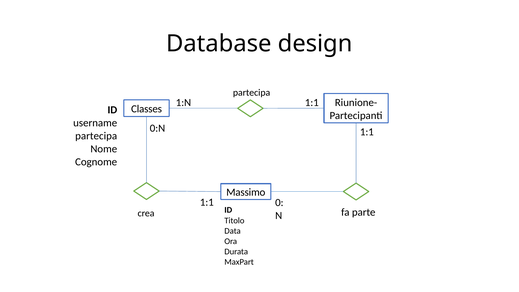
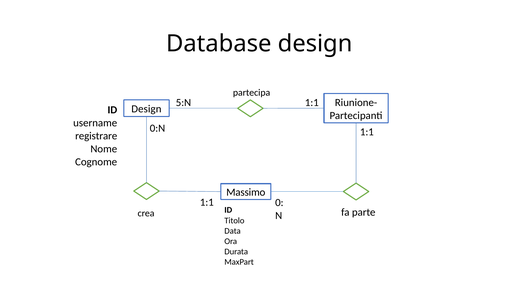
1:N: 1:N -> 5:N (183, 103)
Classes: Classes -> Design (146, 109)
partecipa: partecipa -> registrare (96, 136)
